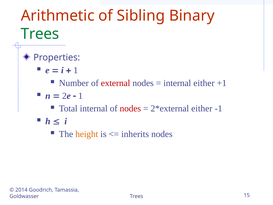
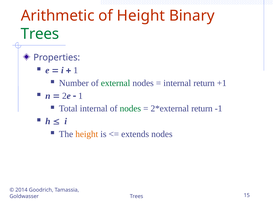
of Sibling: Sibling -> Height (141, 16)
external colour: red -> green (116, 83)
internal either: either -> return (204, 83)
nodes colour: red -> green (130, 108)
either: either -> return (202, 108)
inherits: inherits -> extends (135, 134)
